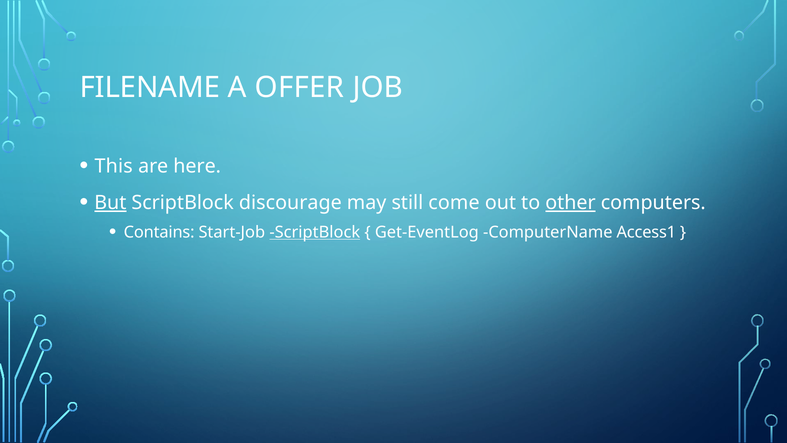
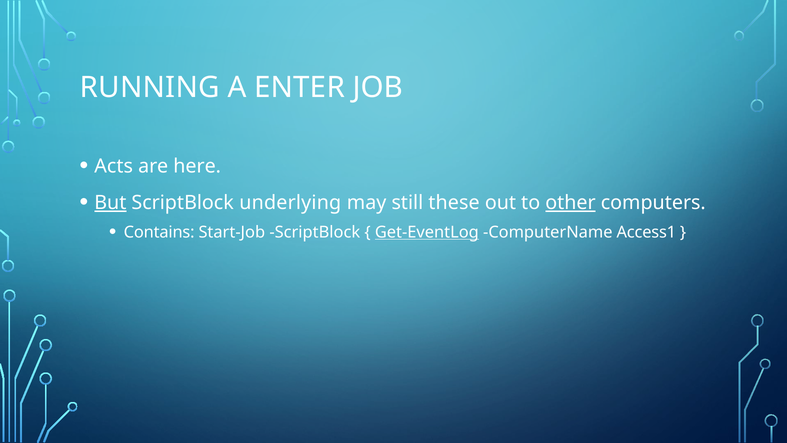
FILENAME: FILENAME -> RUNNING (150, 87)
OFFER: OFFER -> ENTER (300, 87)
This: This -> Acts (114, 166)
discourage: discourage -> underlying (290, 203)
come: come -> these (454, 203)
ScriptBlock underline: present -> none (315, 232)
Get-EventLog underline: none -> present (427, 232)
